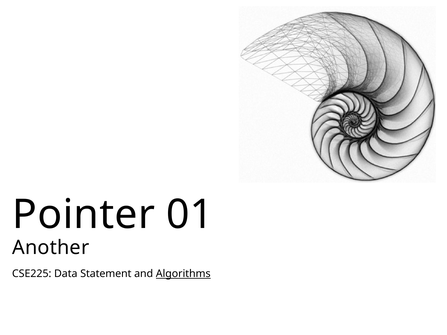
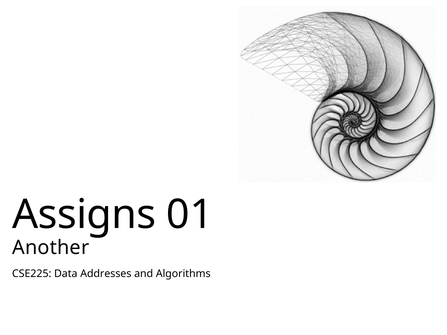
Pointer: Pointer -> Assigns (84, 215)
Statement: Statement -> Addresses (106, 274)
Algorithms underline: present -> none (183, 274)
